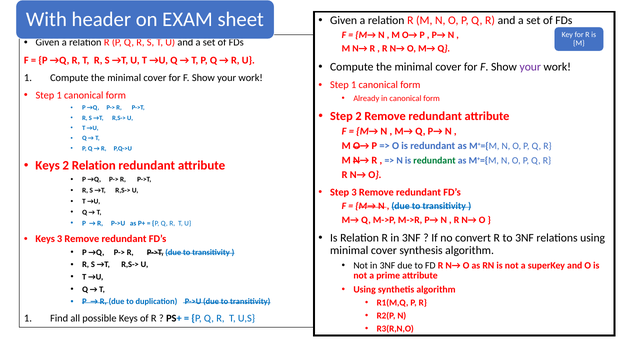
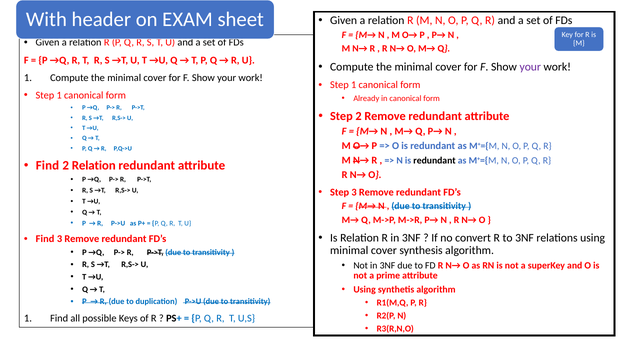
redundant colour: green -> black (435, 161)
Keys: Keys -> Find (47, 166)
Keys: Keys -> Find (45, 239)
